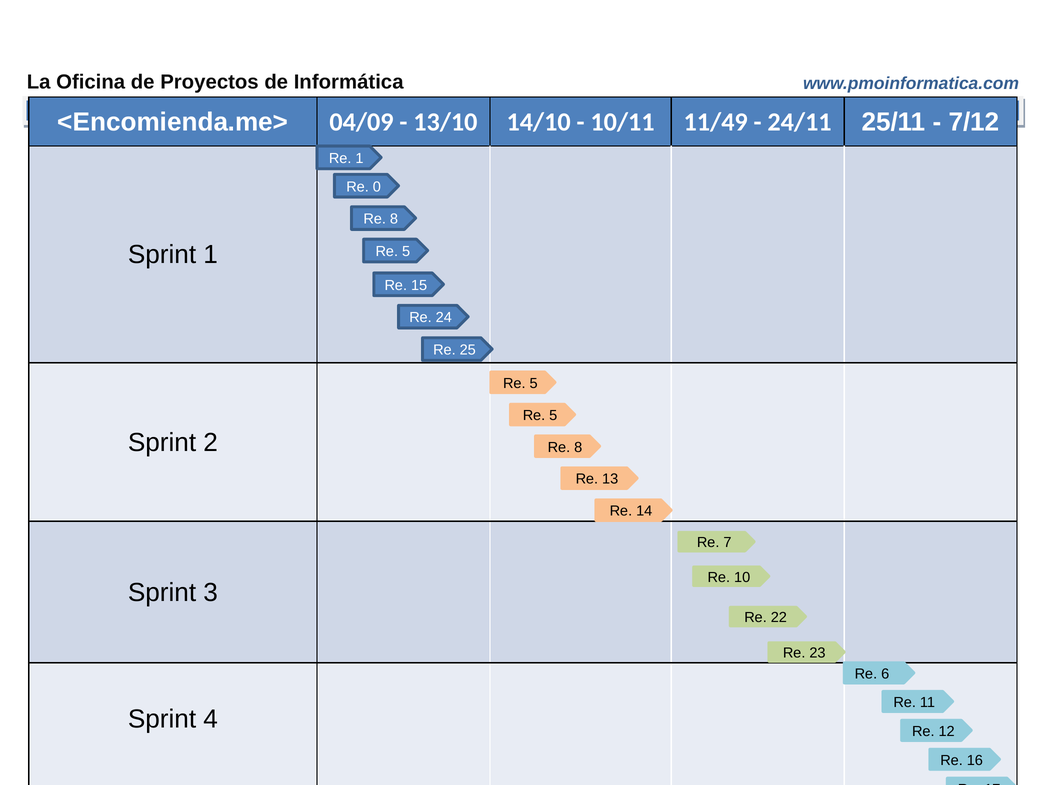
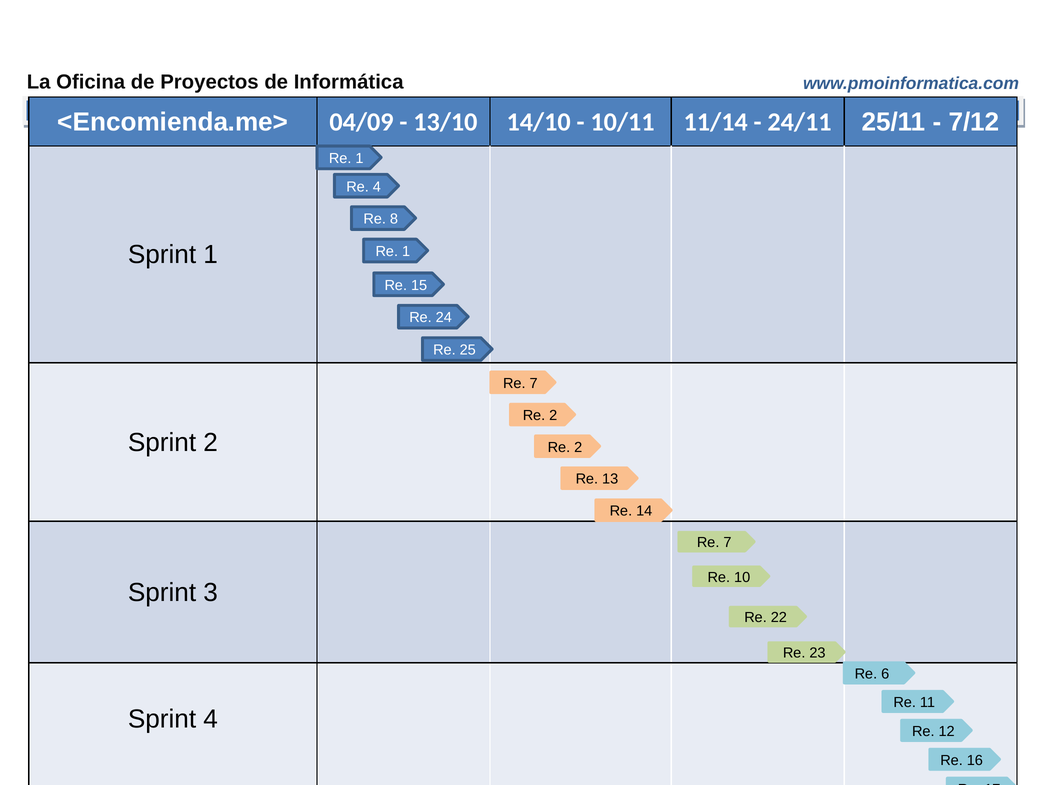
11/49: 11/49 -> 11/14 (716, 122)
Re 0: 0 -> 4 (377, 187)
5: 5 -> 1 (406, 251)
5: 5 -> 7 (534, 383)
5: 5 -> 2 (553, 415)
8: 8 -> 2 (578, 447)
